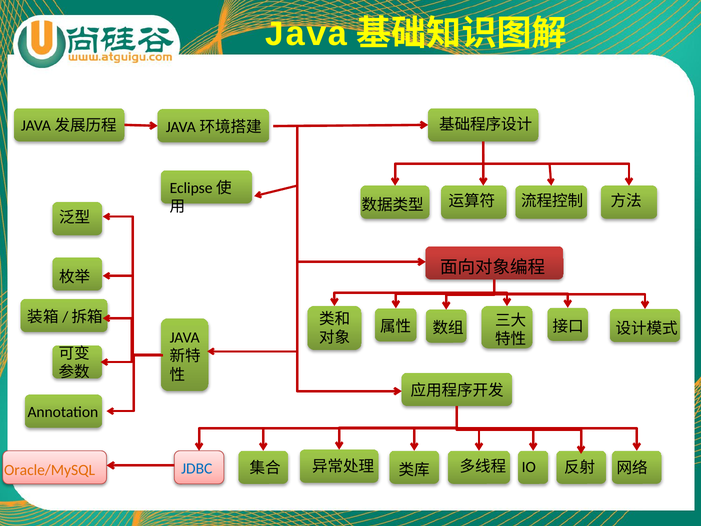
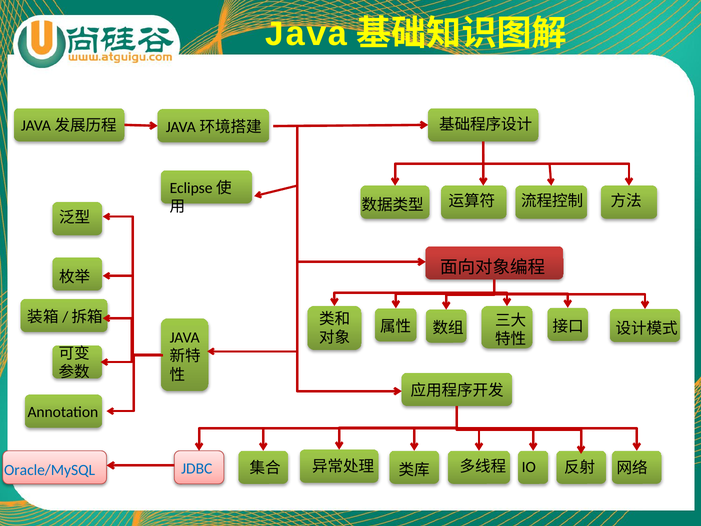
Oracle/MySQL colour: orange -> blue (50, 470)
